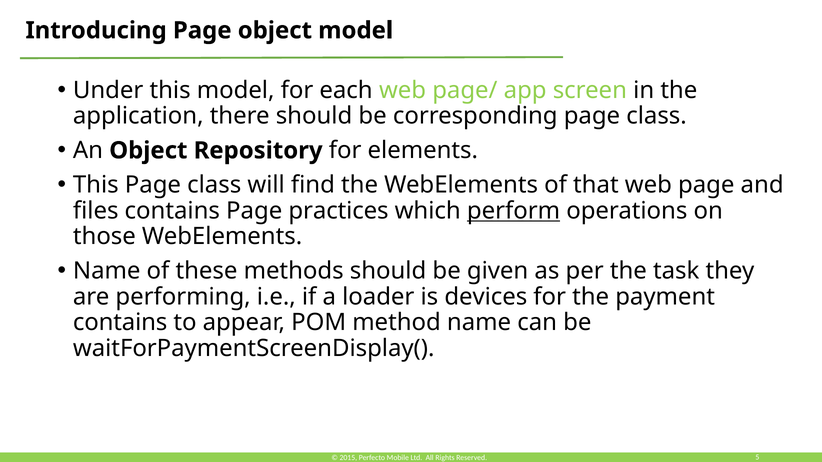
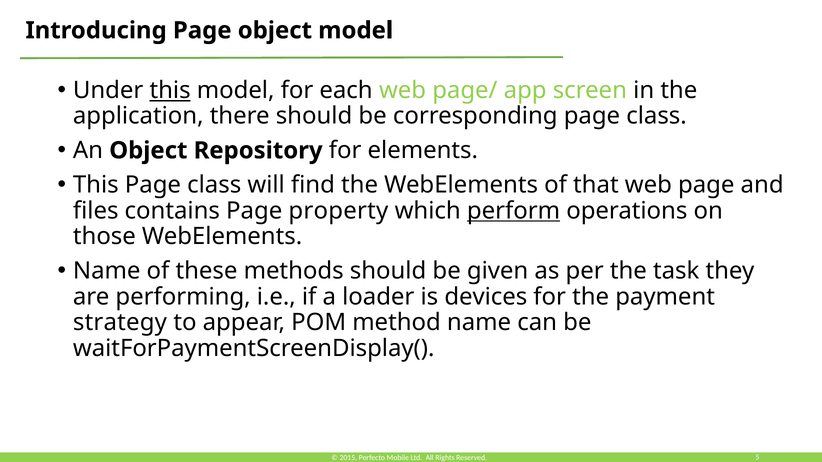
this underline: none -> present (170, 90)
practices: practices -> property (338, 211)
contains: contains -> strategy (120, 323)
